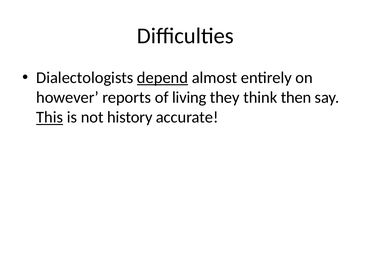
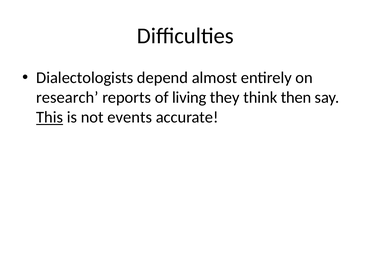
depend underline: present -> none (163, 78)
however: however -> research (67, 98)
history: history -> events (130, 117)
